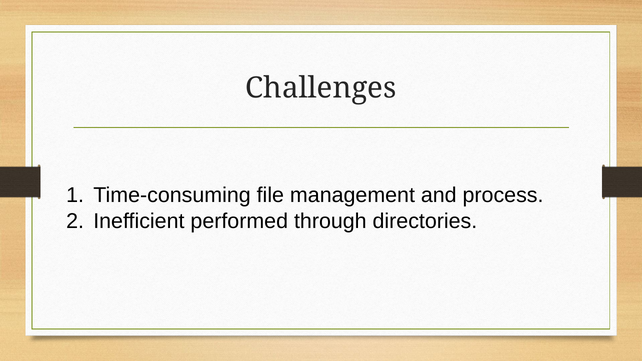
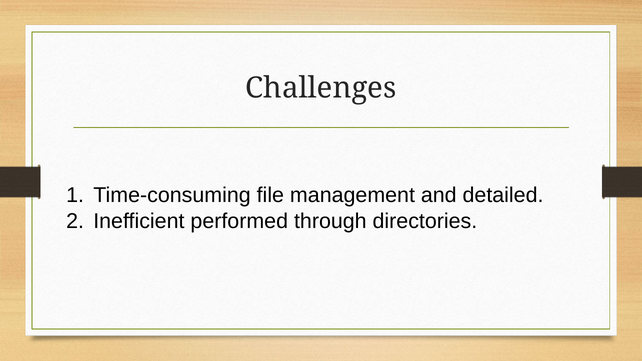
process: process -> detailed (503, 195)
